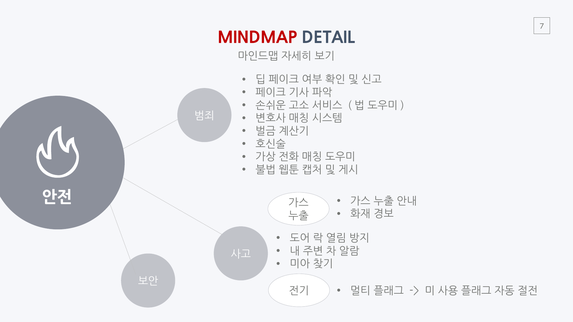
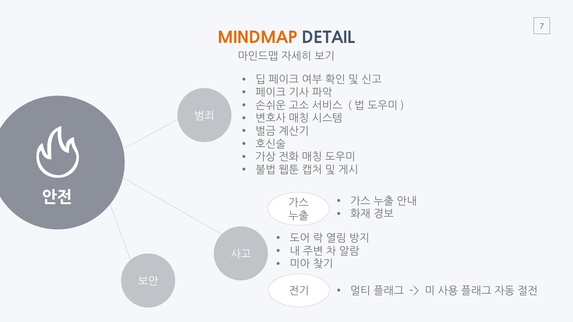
MINDMAP colour: red -> orange (257, 38)
